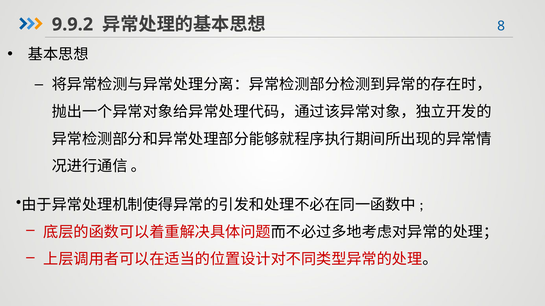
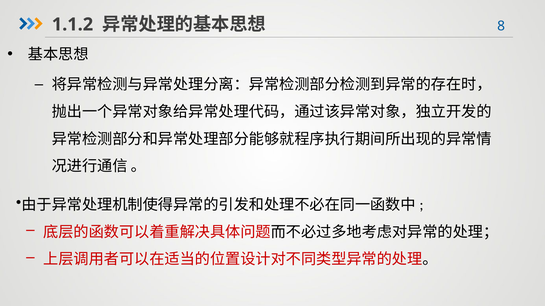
9.9.2: 9.9.2 -> 1.1.2 (72, 24)
